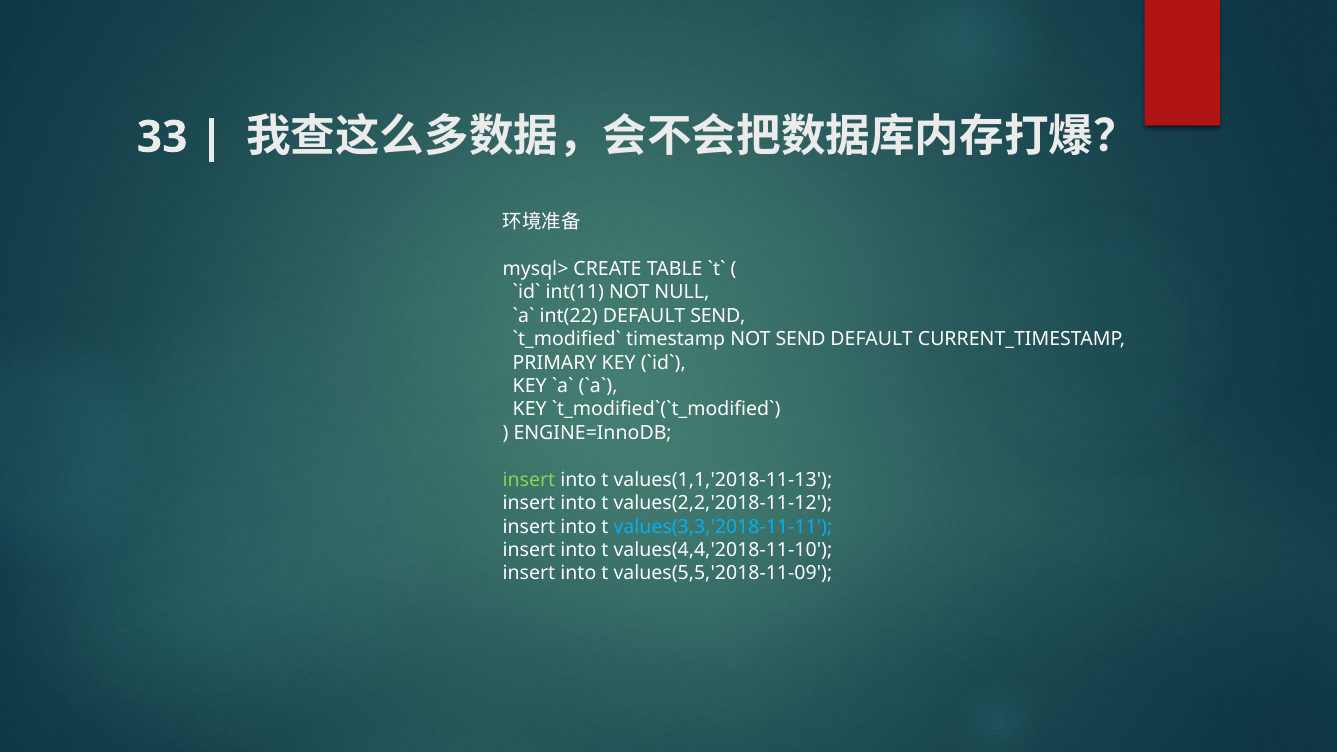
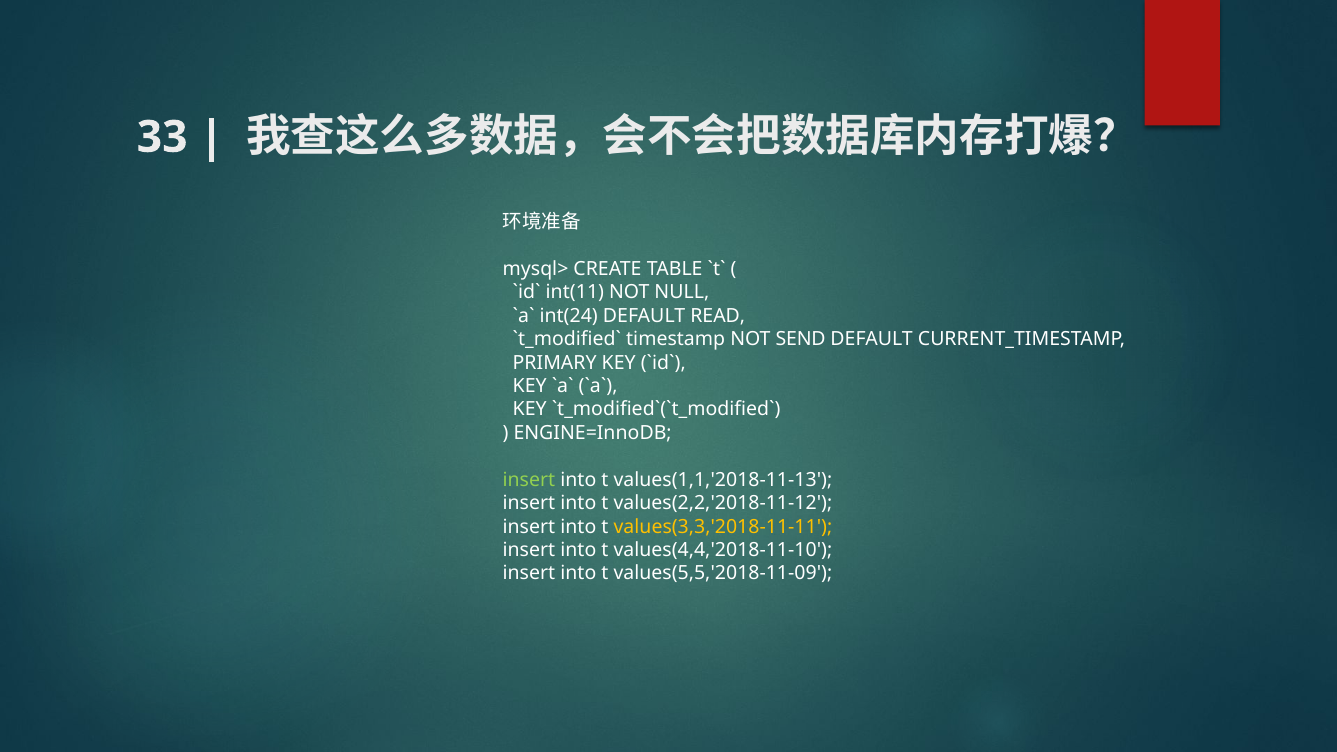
int(22: int(22 -> int(24 (569, 316)
DEFAULT SEND: SEND -> READ (718, 316)
values(3,3,'2018-11-11 colour: light blue -> yellow (723, 527)
